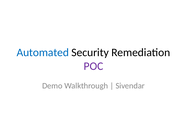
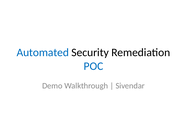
POC colour: purple -> blue (93, 66)
